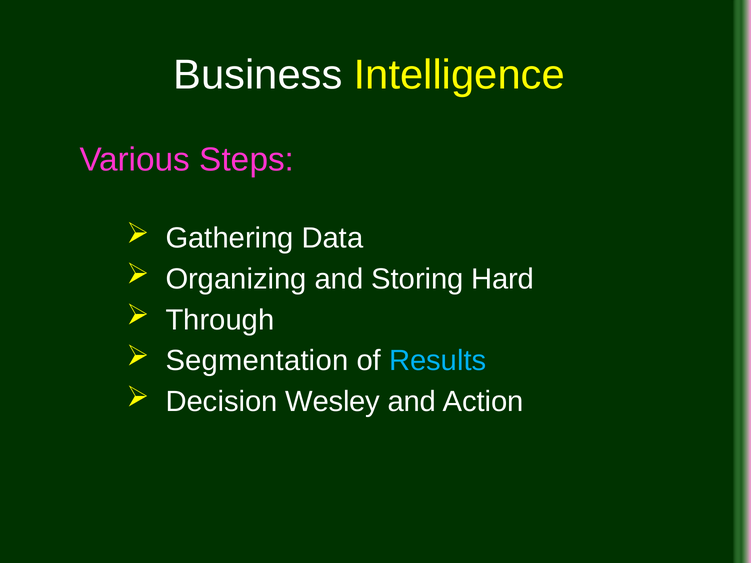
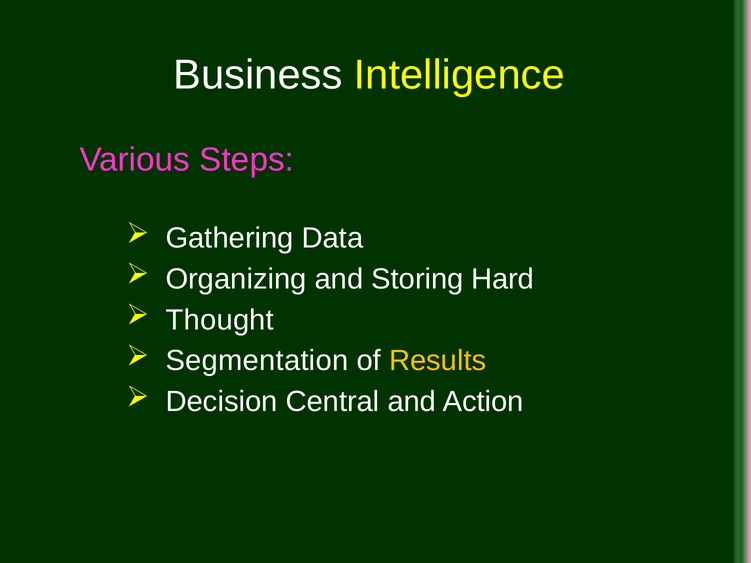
Through: Through -> Thought (220, 320)
Results colour: light blue -> yellow (438, 361)
Wesley: Wesley -> Central (332, 402)
